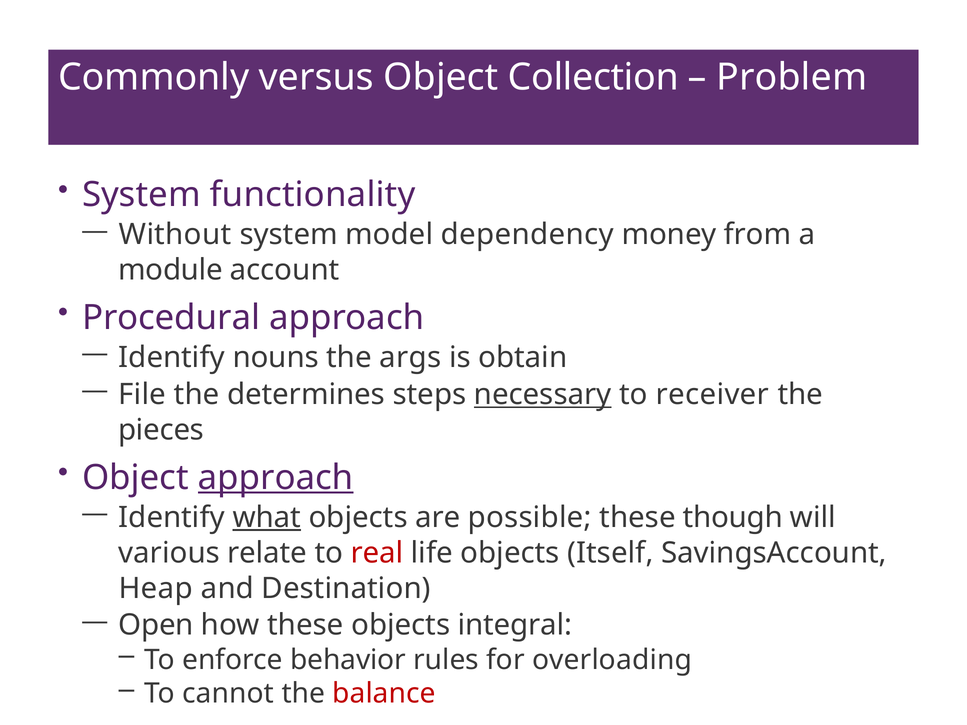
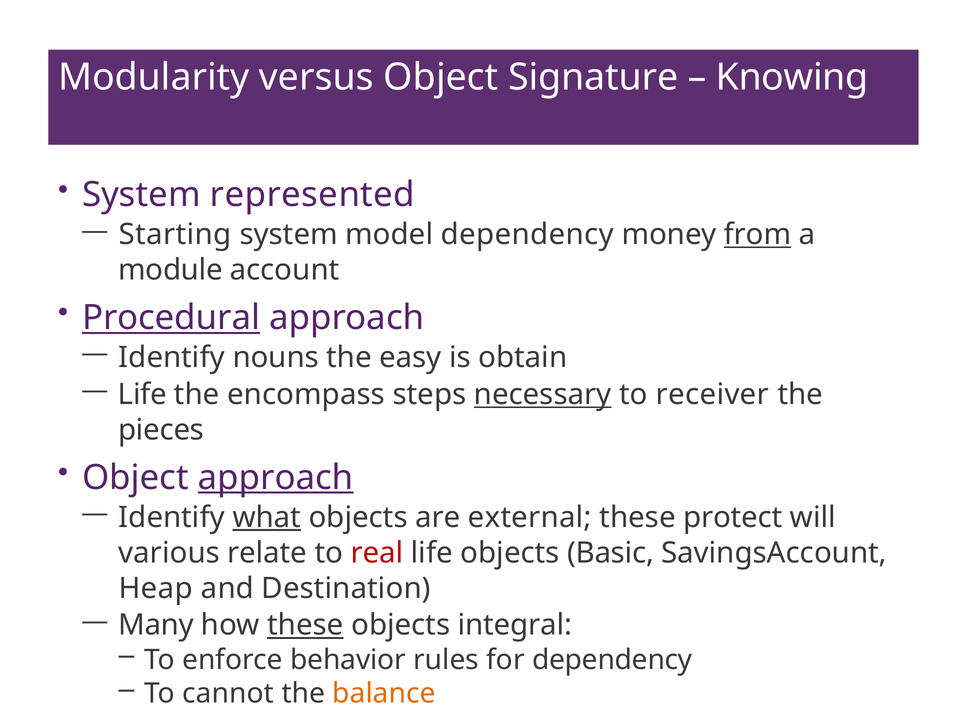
Commonly: Commonly -> Modularity (154, 77)
Collection: Collection -> Signature (593, 77)
Problem: Problem -> Knowing (792, 77)
functionality: functionality -> represented (312, 195)
Without: Without -> Starting (175, 235)
from underline: none -> present (757, 235)
Procedural underline: none -> present (171, 318)
args: args -> easy (410, 358)
File: File -> Life (142, 395)
determines: determines -> encompass (306, 395)
possible: possible -> external (530, 518)
though: though -> protect (733, 518)
Itself: Itself -> Basic (611, 553)
Open: Open -> Many (156, 625)
these underline: none -> present (305, 625)
for overloading: overloading -> dependency (612, 660)
balance colour: red -> orange (384, 694)
